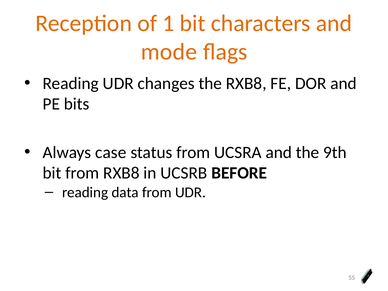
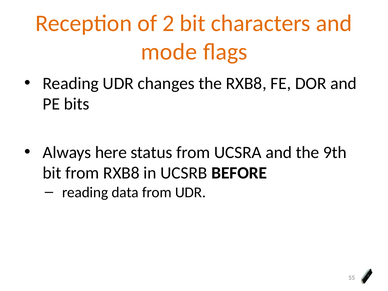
1: 1 -> 2 (168, 23)
case: case -> here (111, 152)
